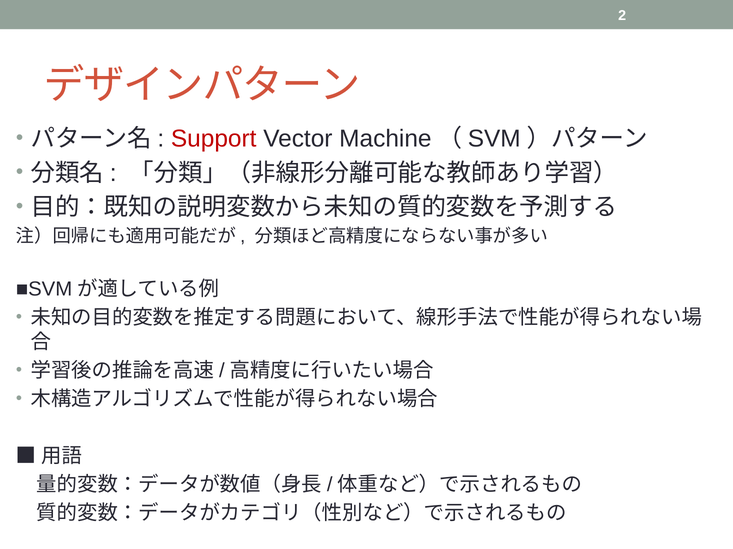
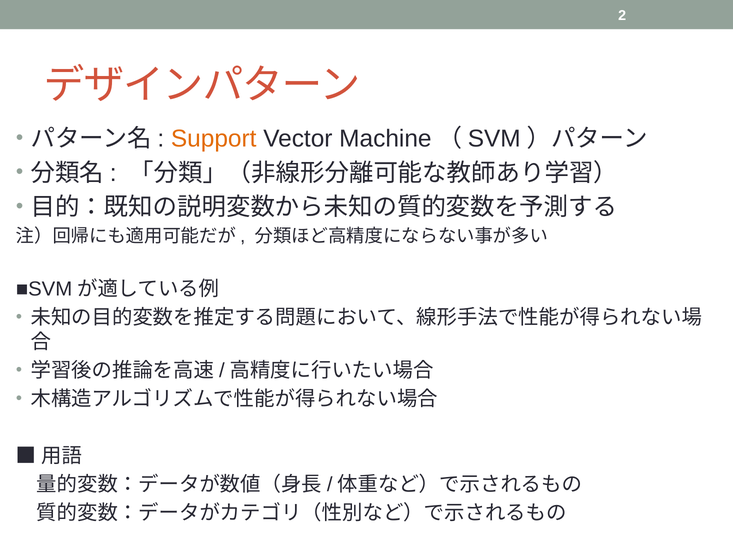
Support colour: red -> orange (214, 139)
